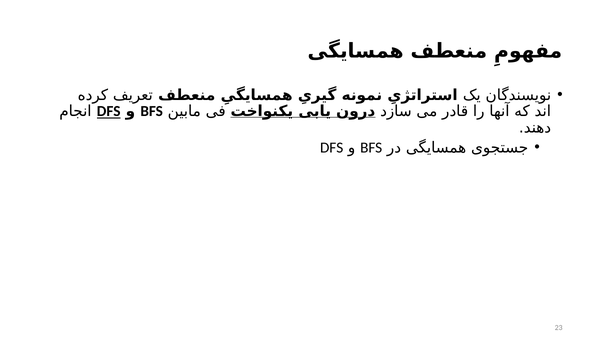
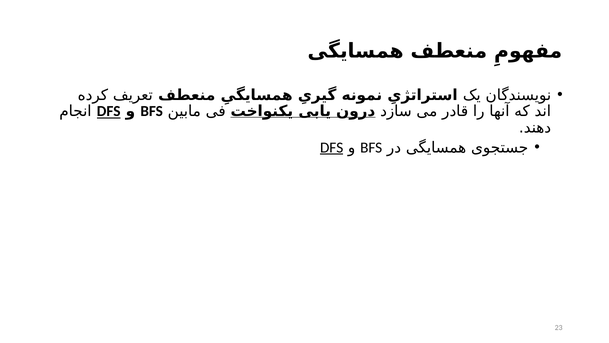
DFS underline: none -> present (332, 147)
